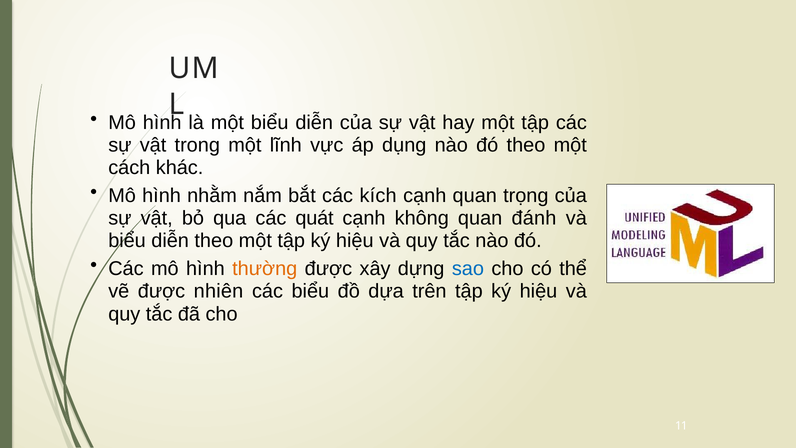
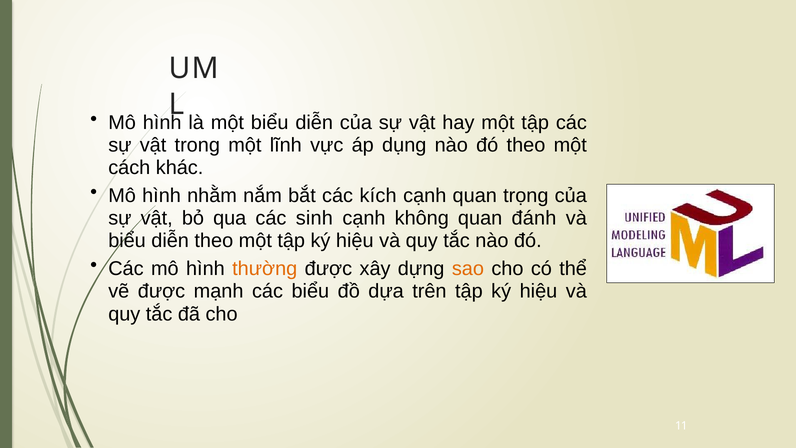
quát: quát -> sinh (314, 218)
sao colour: blue -> orange (468, 268)
nhiên: nhiên -> mạnh (219, 291)
